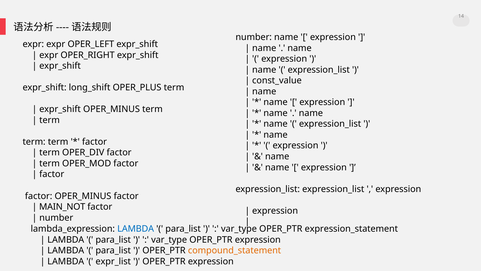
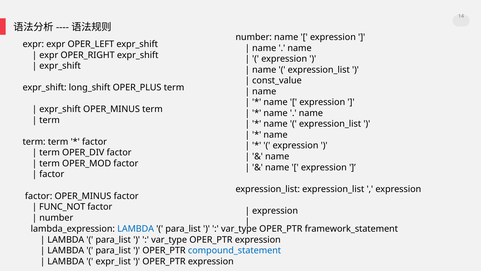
MAIN_NOT: MAIN_NOT -> FUNC_NOT (62, 207)
expression_statement: expression_statement -> framework_statement (351, 229)
compound_statement colour: orange -> blue (235, 250)
